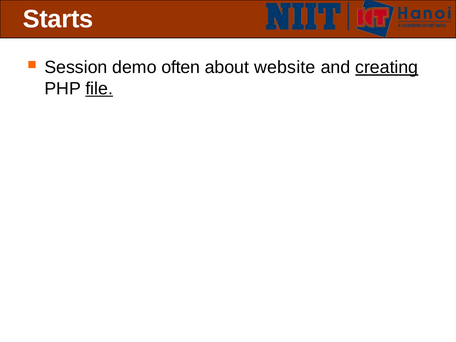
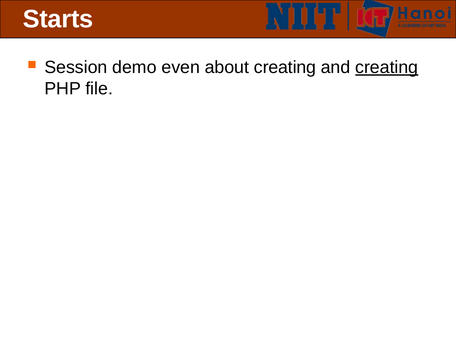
often: often -> even (181, 67)
about website: website -> creating (285, 67)
file underline: present -> none (99, 89)
